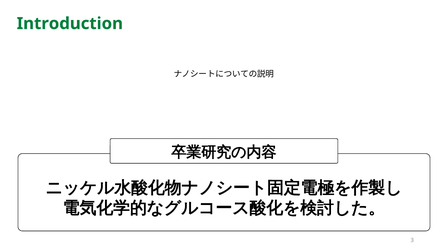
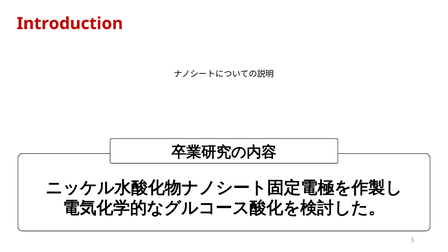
Introduction colour: green -> red (70, 24)
